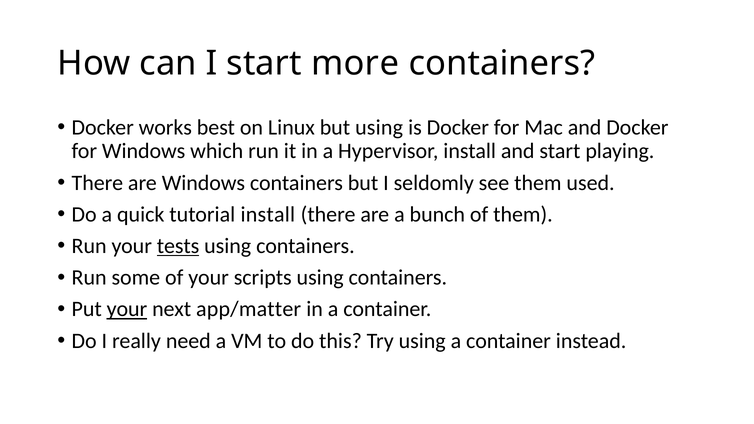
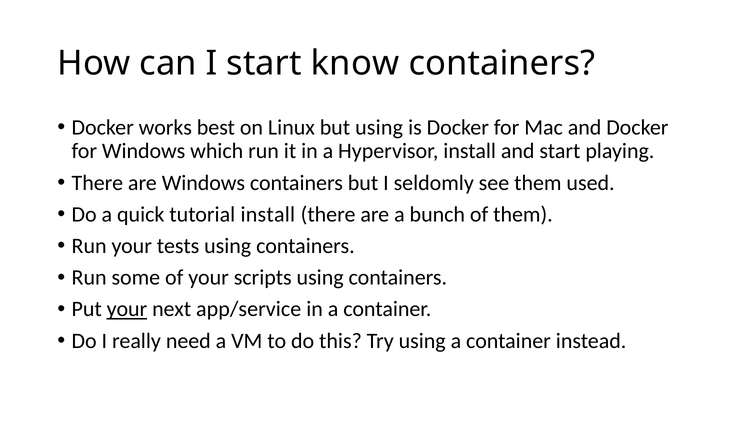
more: more -> know (355, 63)
tests underline: present -> none (178, 246)
app/matter: app/matter -> app/service (249, 309)
